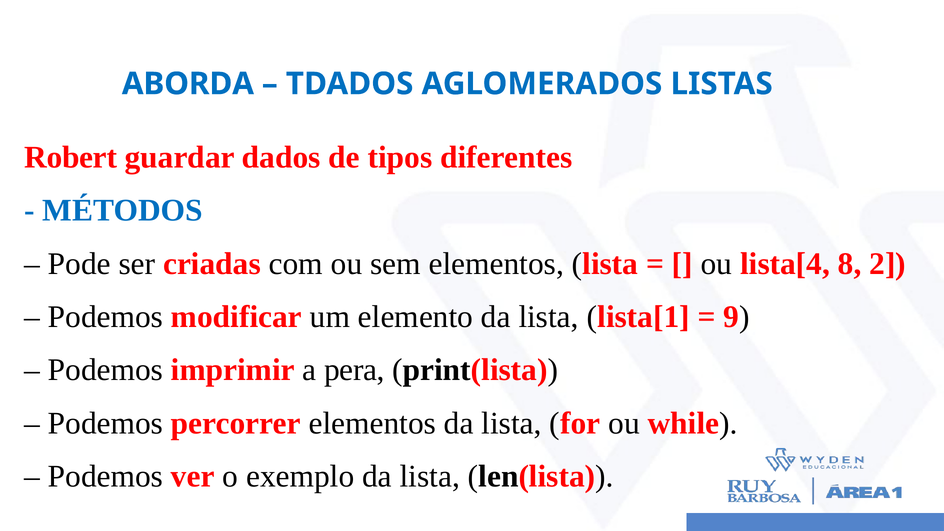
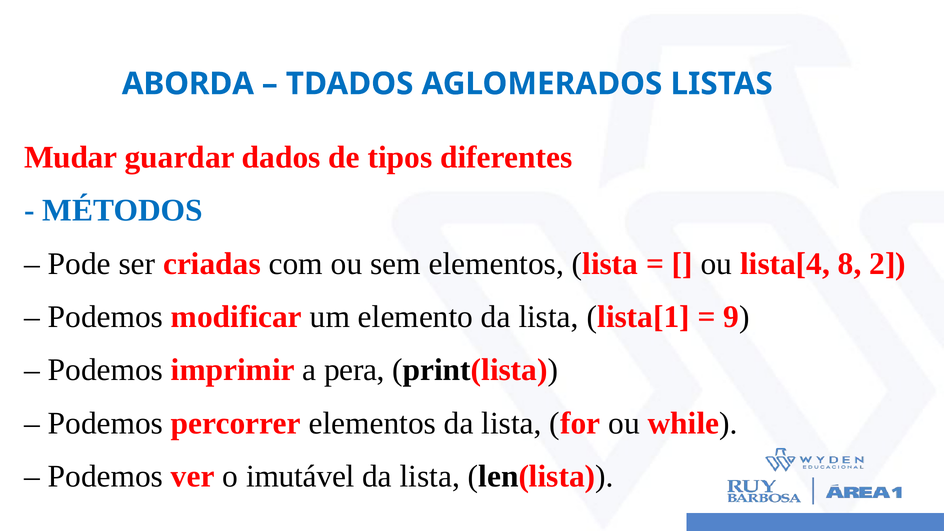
Robert: Robert -> Mudar (71, 157)
exemplo: exemplo -> imutável (300, 476)
